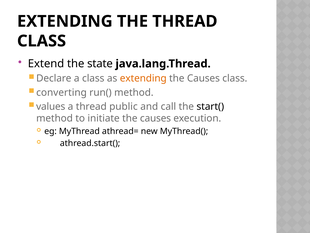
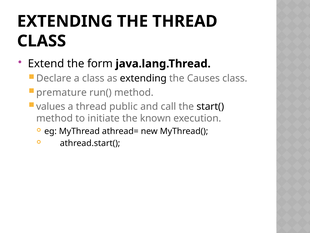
state: state -> form (100, 64)
extending colour: orange -> black (143, 78)
converting: converting -> premature (61, 92)
initiate the causes: causes -> known (155, 118)
